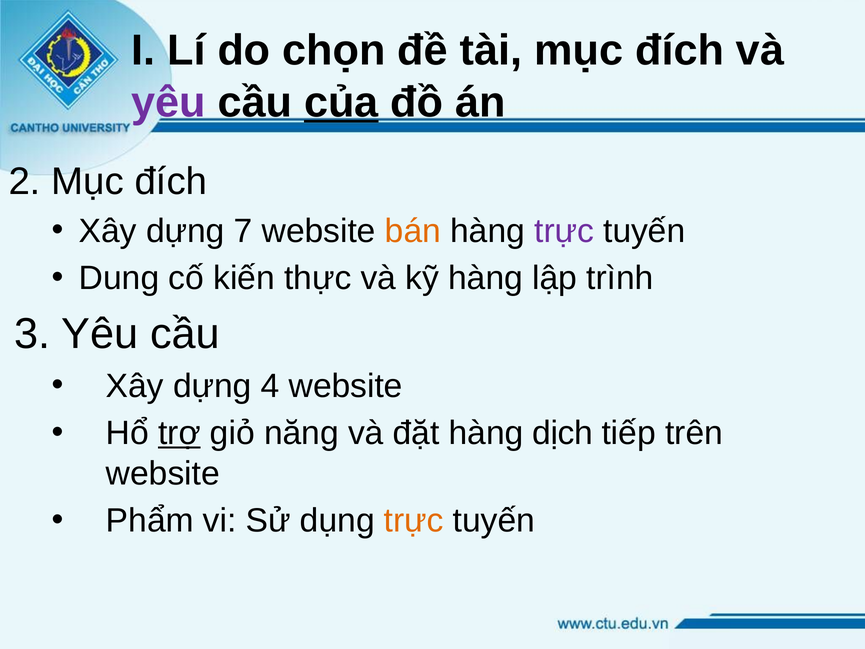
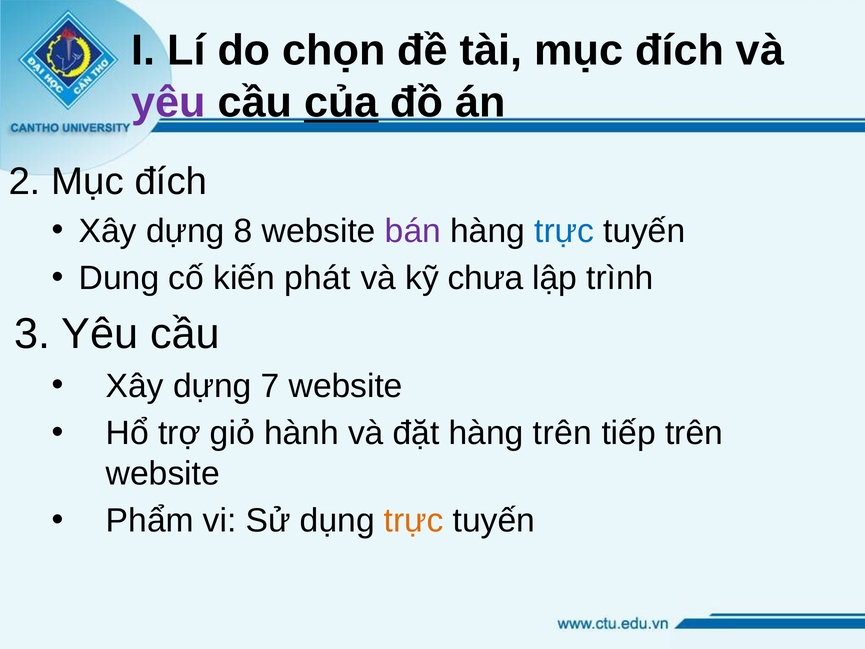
7: 7 -> 8 (243, 231)
bán colour: orange -> purple (413, 231)
trực colour: purple -> blue (564, 231)
thực: thực -> phát (318, 278)
kỹ hàng: hàng -> chưa (486, 278)
4: 4 -> 7 (270, 386)
trợ underline: present -> none (179, 433)
năng: năng -> hành (301, 433)
hàng dịch: dịch -> trên (562, 433)
